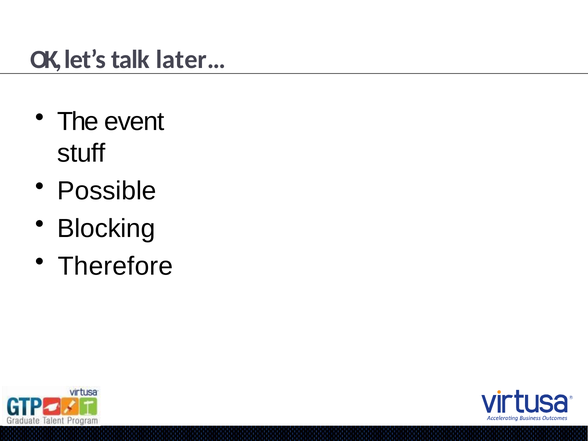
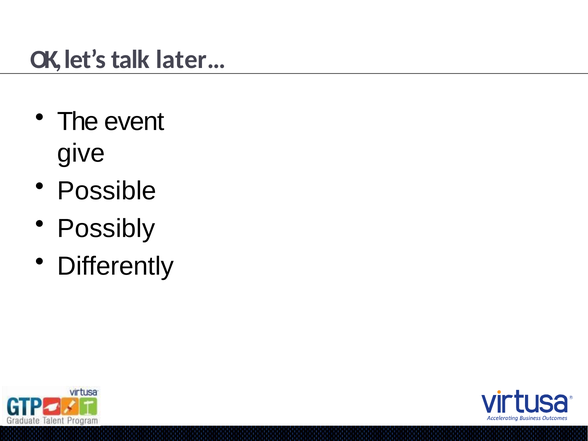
stuff: stuff -> give (81, 153)
Blocking: Blocking -> Possibly (106, 228)
Therefore: Therefore -> Differently (116, 266)
